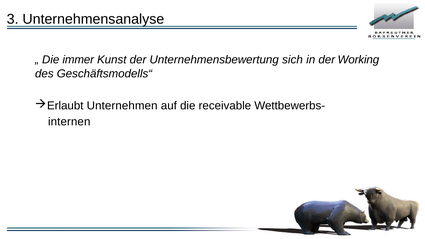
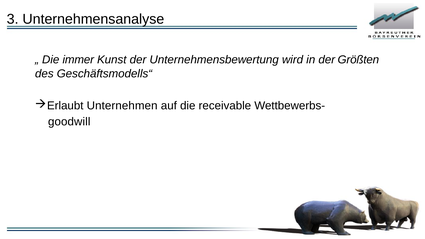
sich: sich -> wird (293, 60)
Working: Working -> Größten (358, 60)
internen: internen -> goodwill (69, 122)
